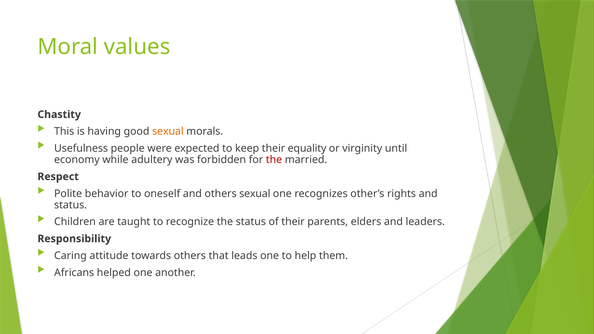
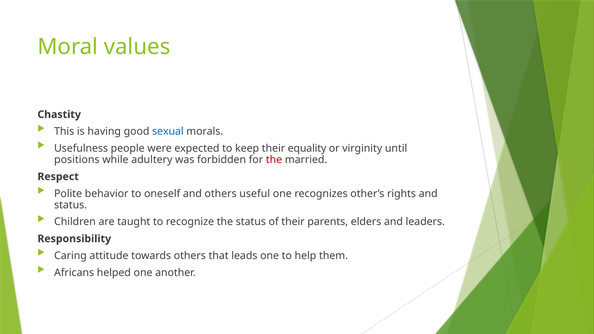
sexual colour: orange -> blue (168, 131)
economy: economy -> positions (77, 160)
others sexual: sexual -> useful (255, 194)
